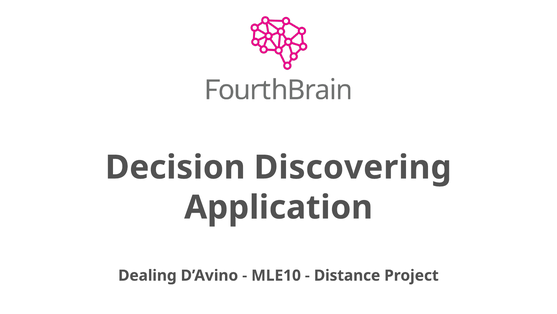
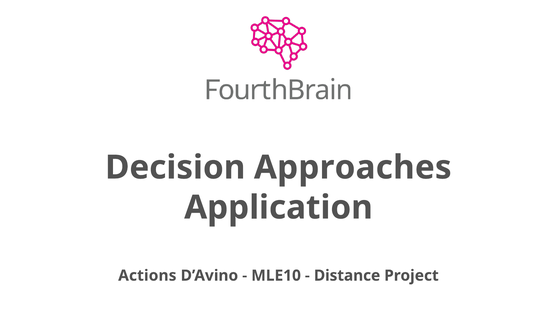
Discovering: Discovering -> Approaches (353, 167)
Dealing: Dealing -> Actions (147, 275)
